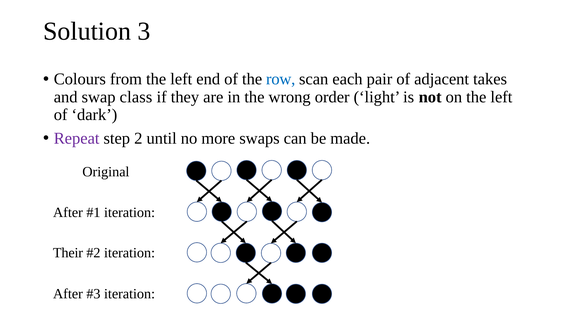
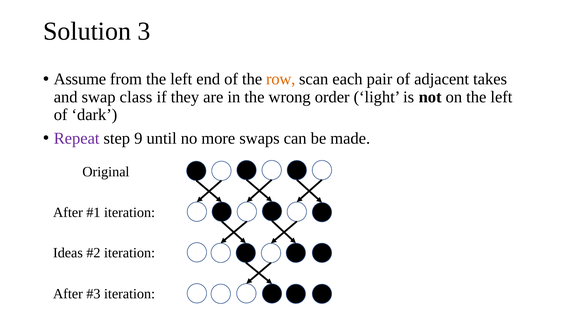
Colours: Colours -> Assume (80, 79)
row colour: blue -> orange (281, 79)
2: 2 -> 9 (138, 139)
Their: Their -> Ideas (68, 253)
